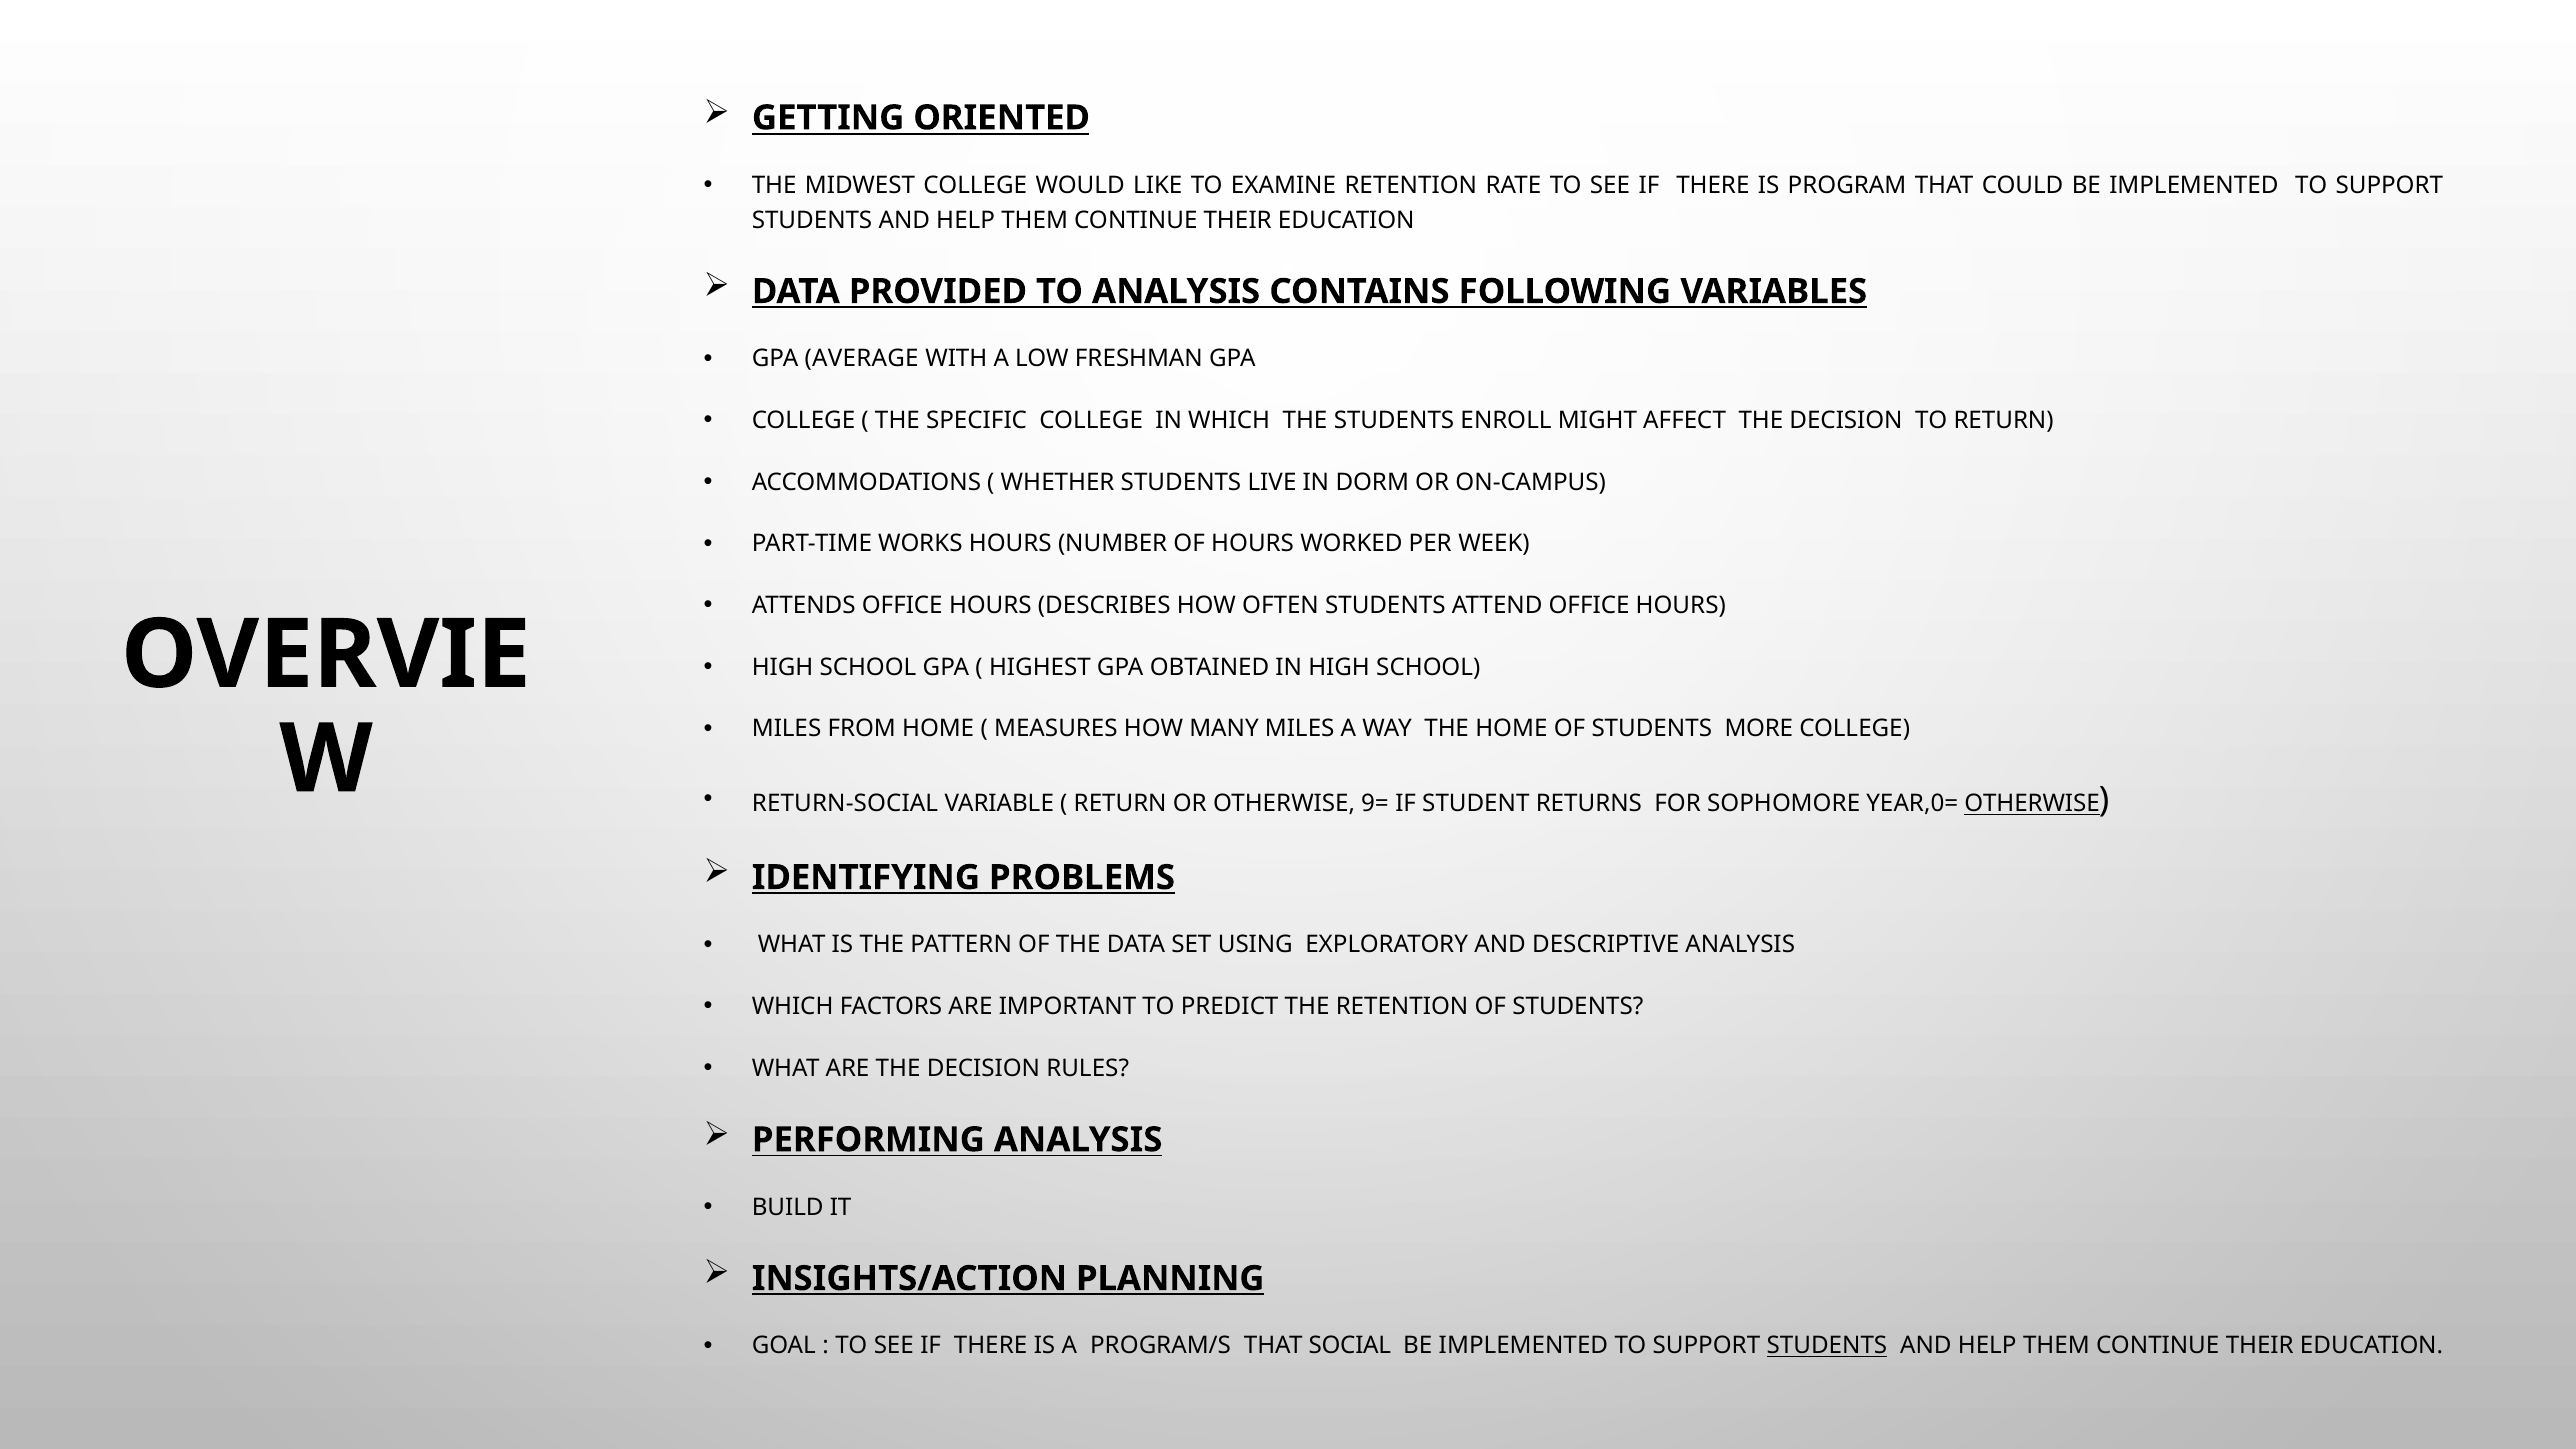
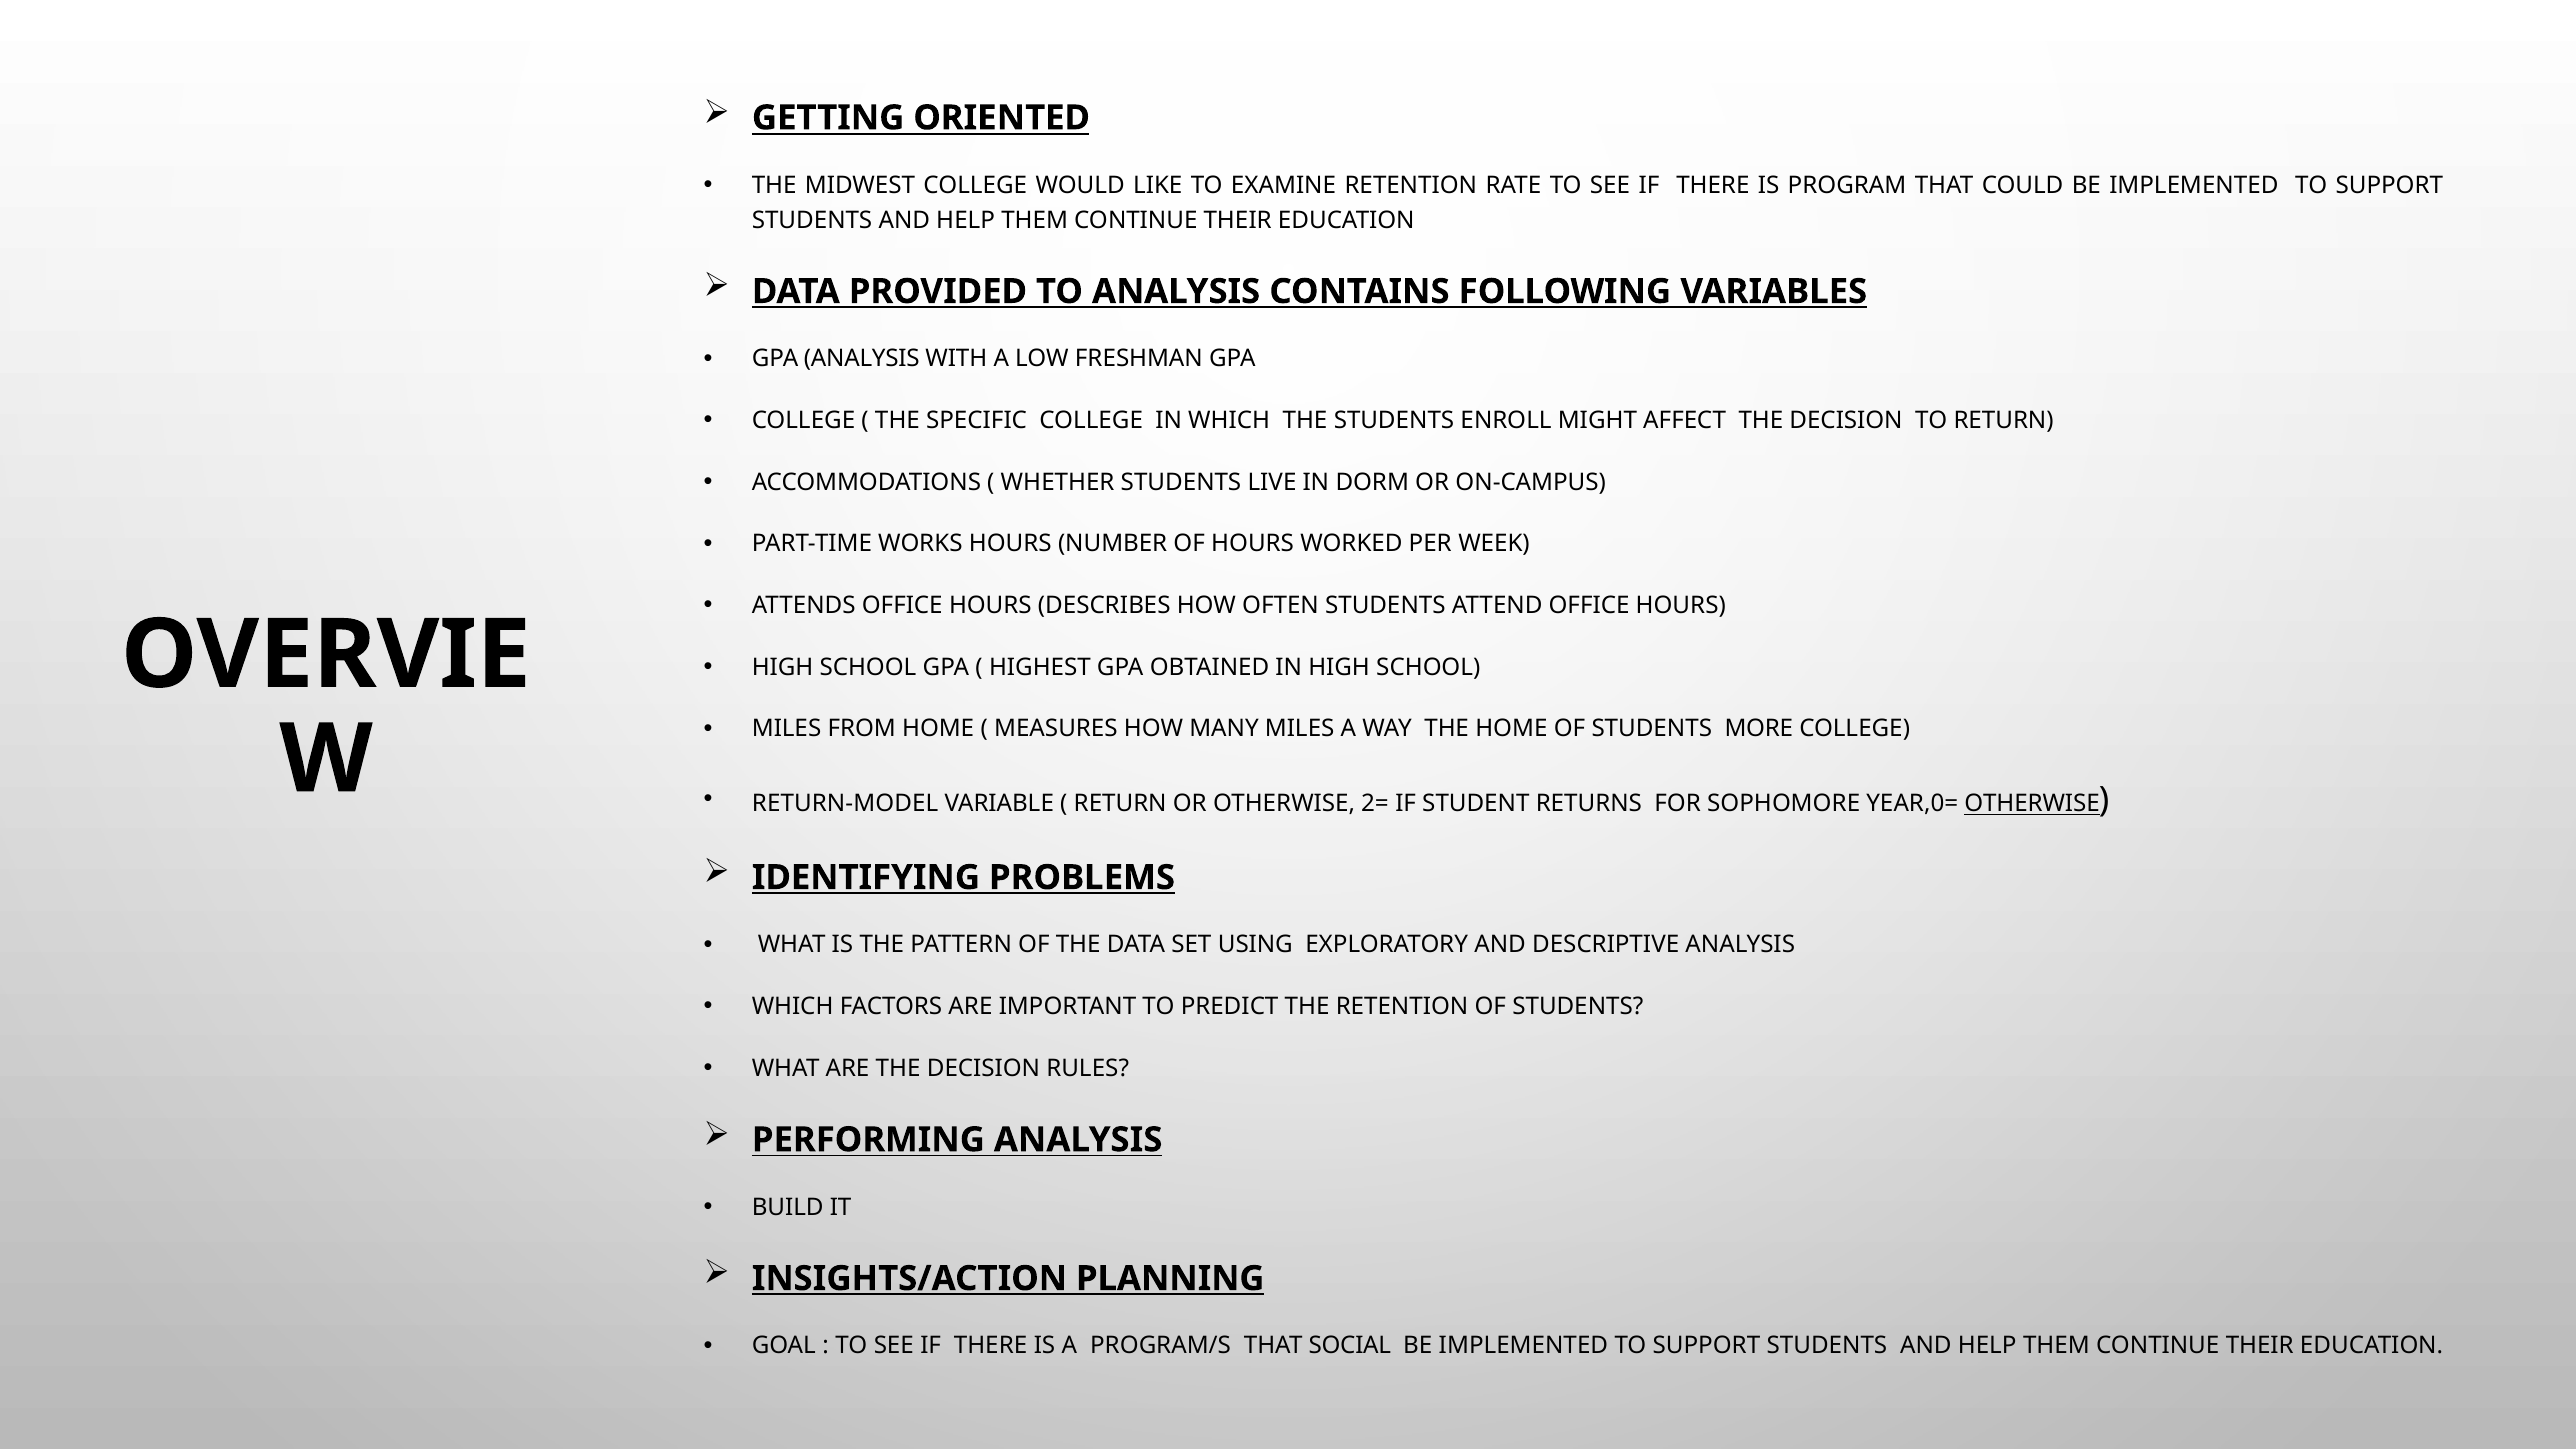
GPA AVERAGE: AVERAGE -> ANALYSIS (862, 359)
RETURN-SOCIAL: RETURN-SOCIAL -> RETURN-MODEL (845, 804)
9=: 9= -> 2= (1375, 804)
STUDENTS underline: present -> none (1827, 1346)
